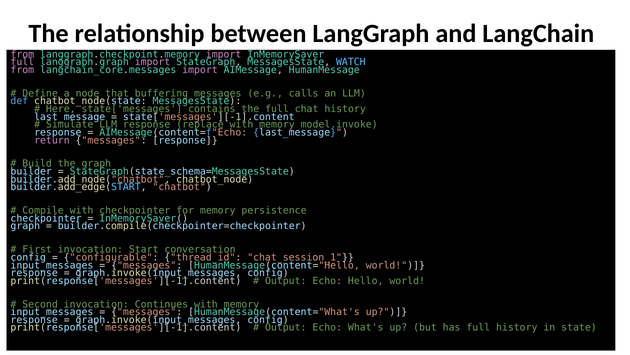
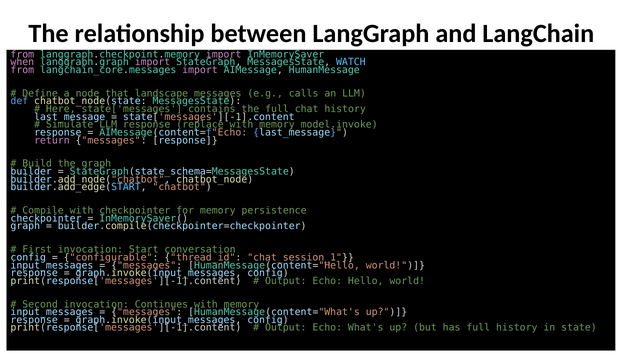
full: full -> when (22, 62)
buffering: buffering -> landscape (161, 93)
